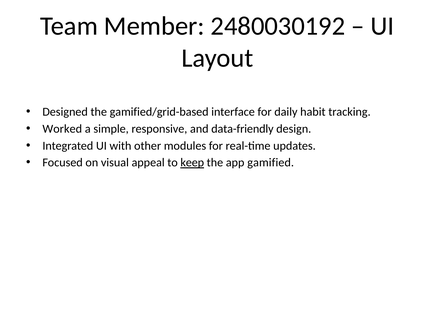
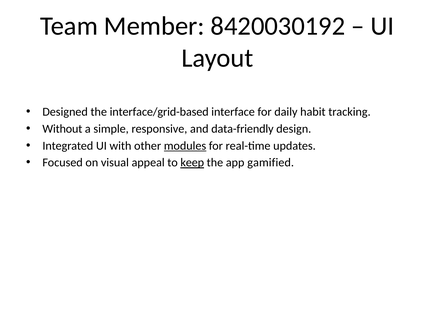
2480030192: 2480030192 -> 8420030192 (278, 26)
gamified/grid-based: gamified/grid-based -> interface/grid-based (159, 112)
Worked: Worked -> Without (62, 129)
modules underline: none -> present (185, 146)
